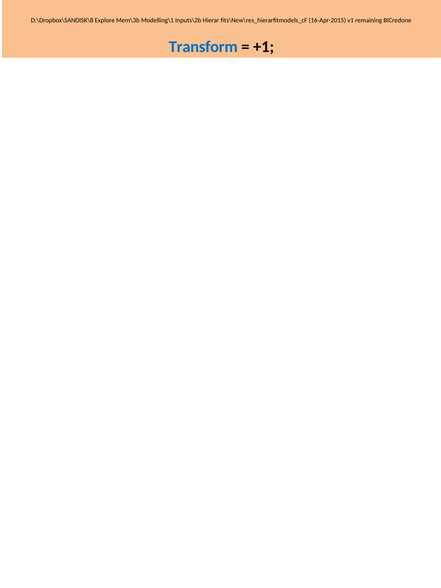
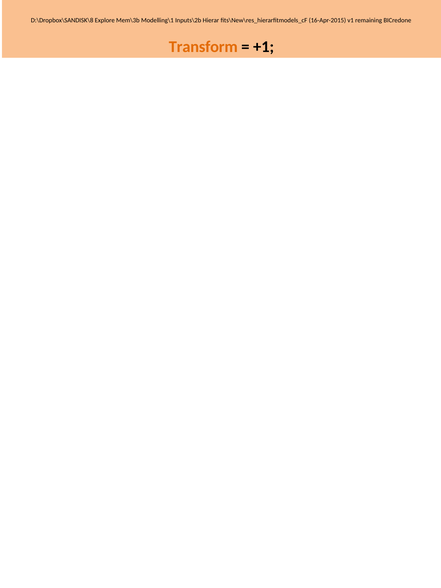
Transform colour: blue -> orange (203, 47)
